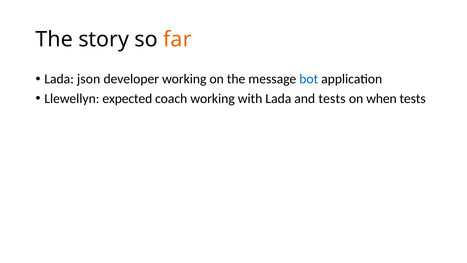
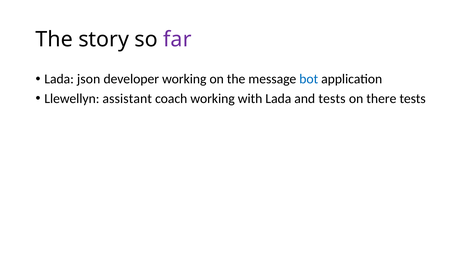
far colour: orange -> purple (177, 39)
expected: expected -> assistant (127, 99)
when: when -> there (381, 99)
